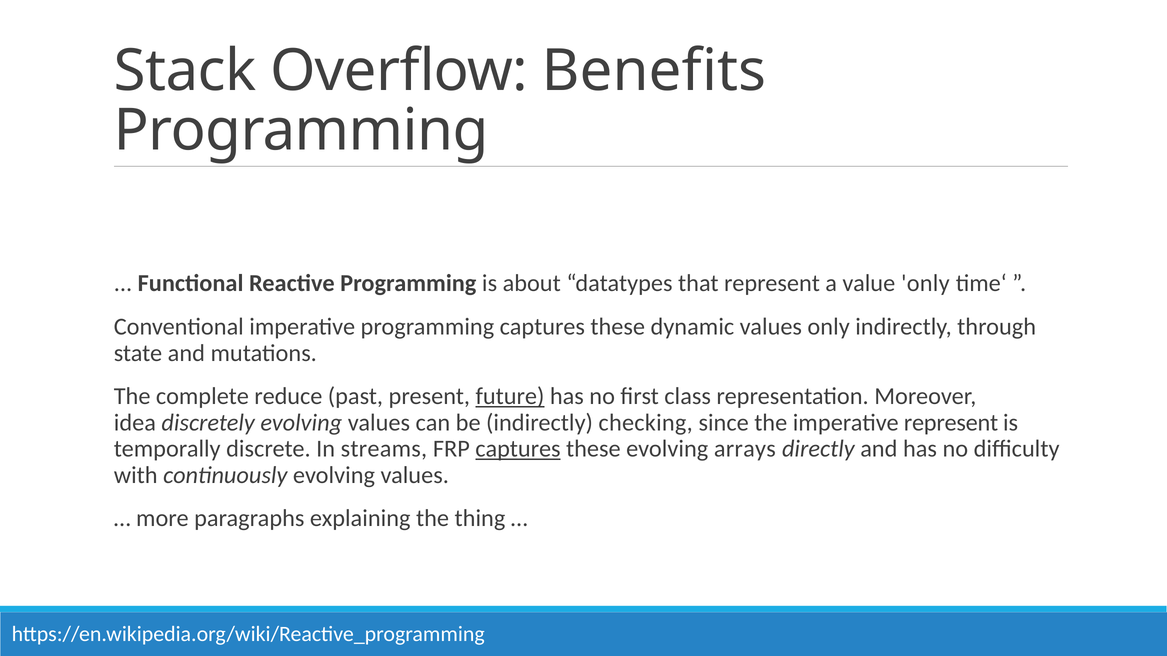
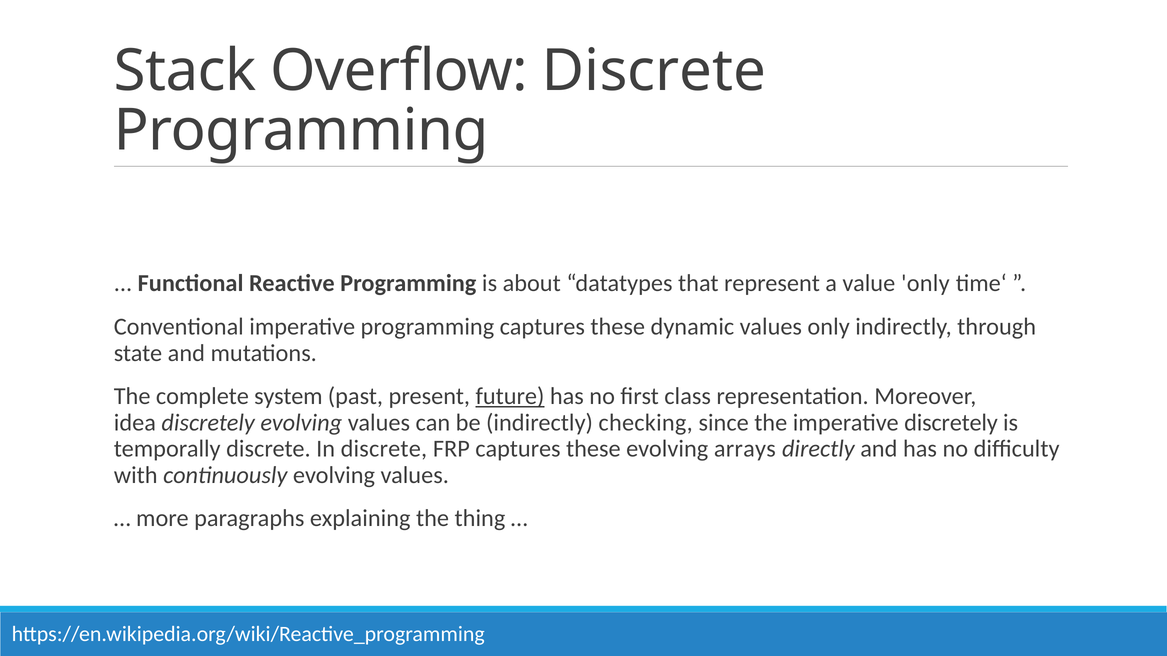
Overflow Benefits: Benefits -> Discrete (654, 71)
reduce: reduce -> system (288, 397)
imperative represent: represent -> discretely (951, 423)
In streams: streams -> discrete (384, 449)
captures underline: present -> none (518, 449)
